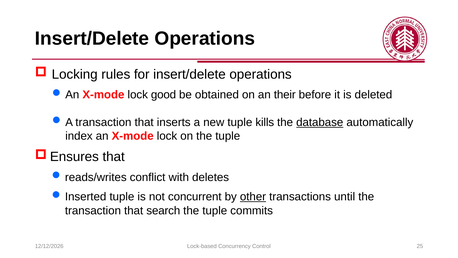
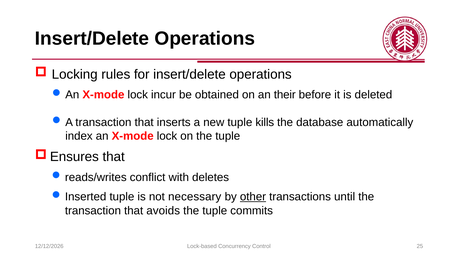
good: good -> incur (163, 95)
database underline: present -> none (320, 122)
concurrent: concurrent -> necessary (195, 197)
search: search -> avoids (163, 210)
